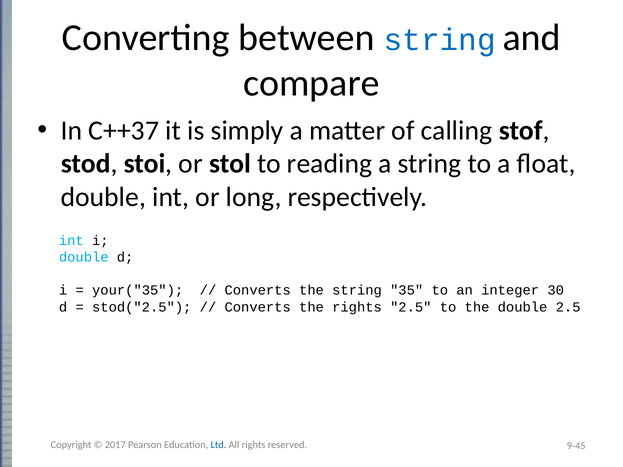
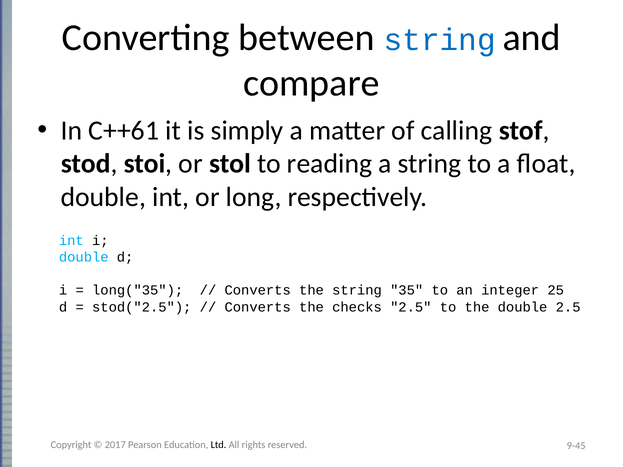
C++37: C++37 -> C++61 (124, 131)
your("35: your("35 -> long("35 (138, 291)
30: 30 -> 25 (556, 291)
the rights: rights -> checks (357, 307)
Ltd colour: blue -> black (219, 445)
